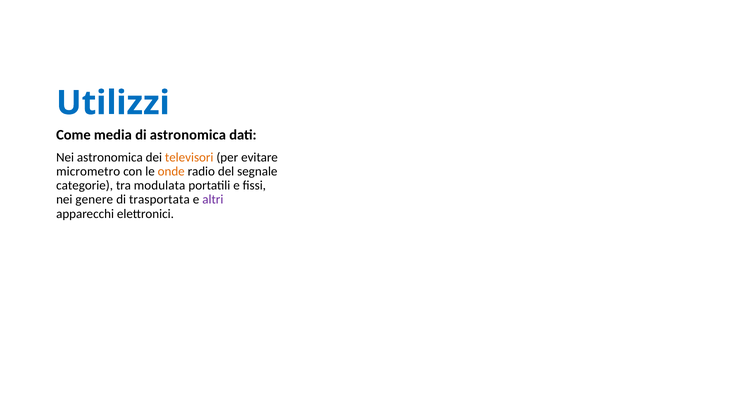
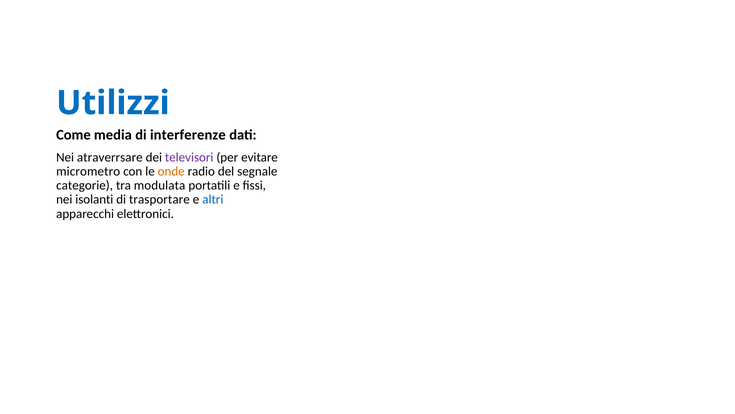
di astronomica: astronomica -> interferenze (188, 135)
Nei astronomica: astronomica -> atraverrsare (110, 157)
televisori colour: orange -> purple (189, 157)
genere: genere -> isolanti (94, 199)
trasportata: trasportata -> trasportare (159, 199)
altri colour: purple -> blue (213, 199)
